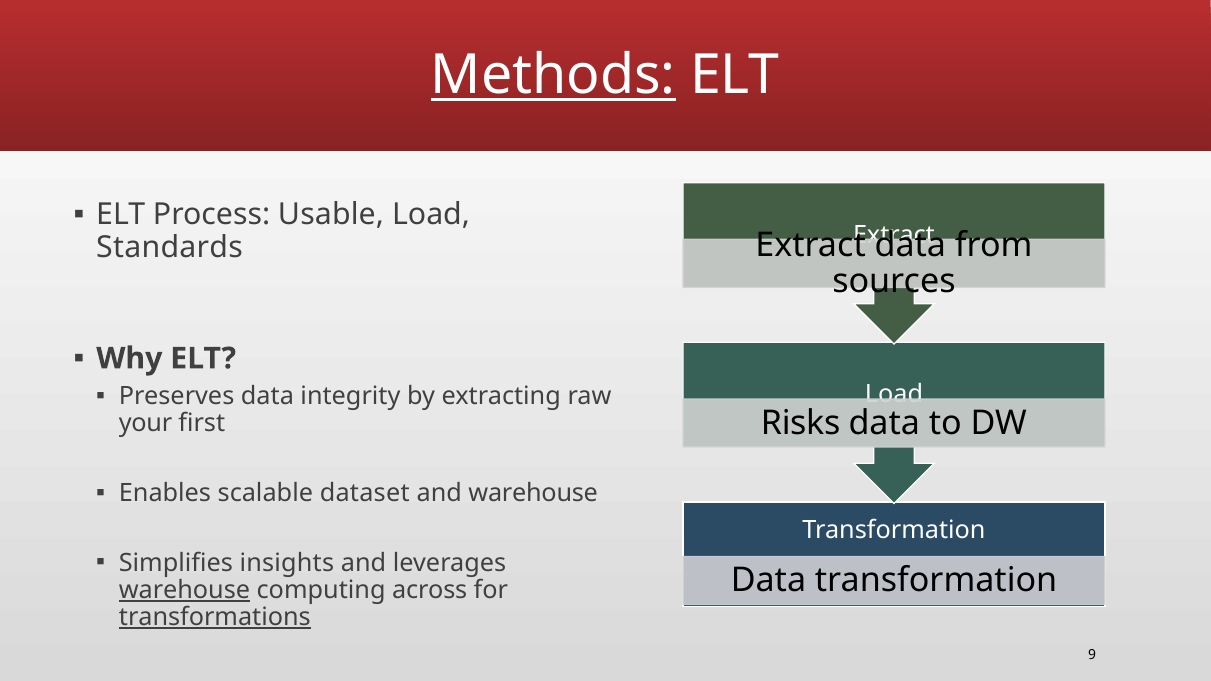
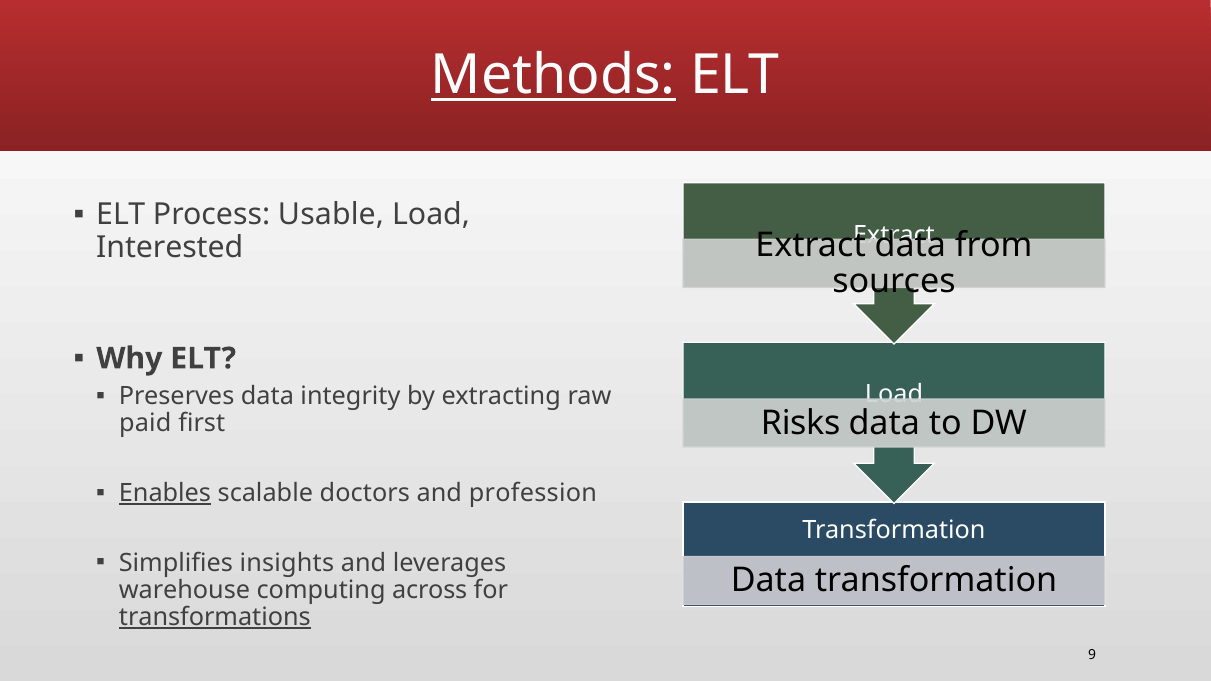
Standards: Standards -> Interested (170, 248)
your: your -> paid (145, 423)
Enables underline: none -> present (165, 493)
dataset: dataset -> doctors (365, 493)
and warehouse: warehouse -> profession (533, 493)
warehouse underline: present -> none (184, 590)
